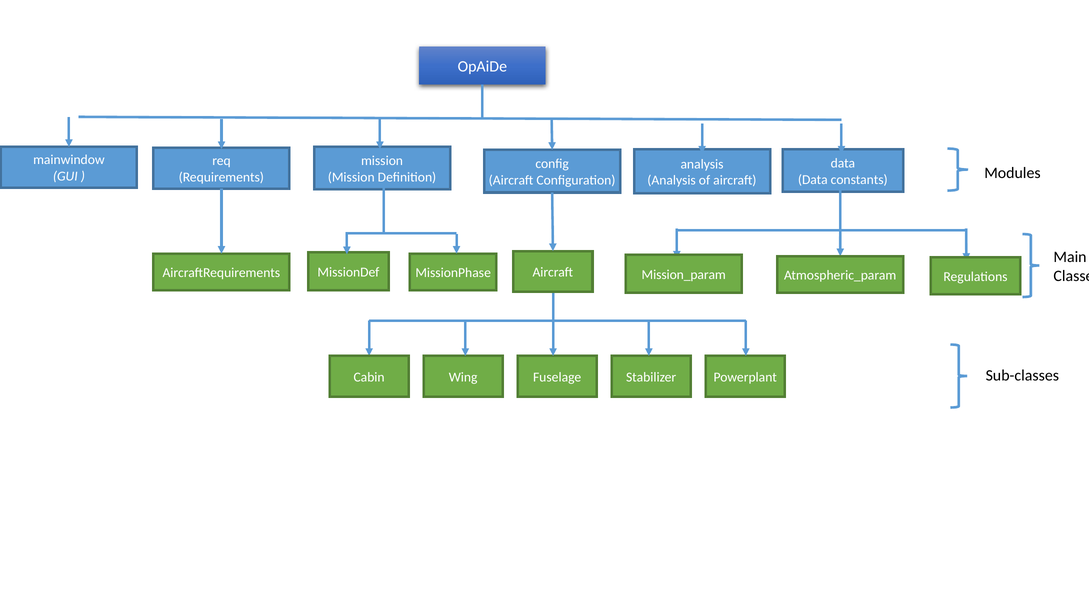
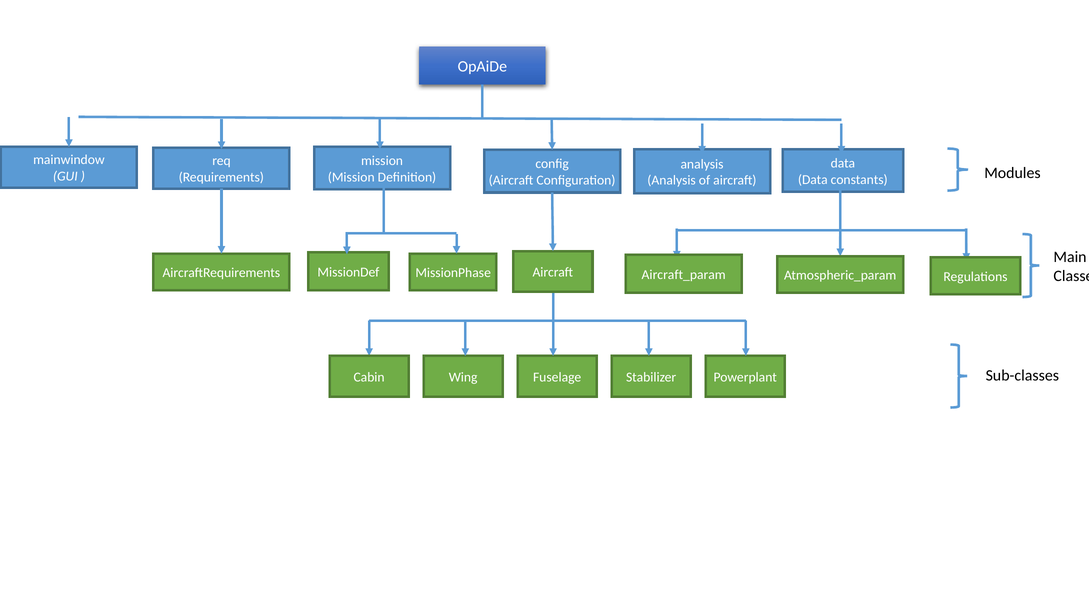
Mission_param: Mission_param -> Aircraft_param (684, 275)
